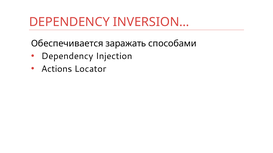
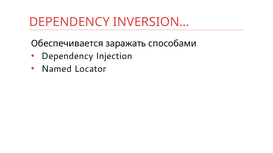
Actions: Actions -> Named (57, 69)
